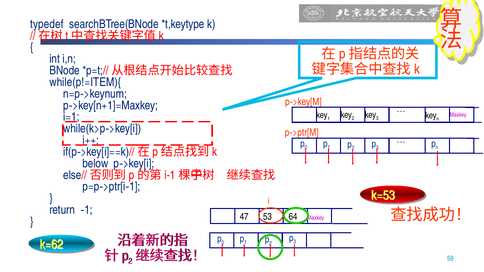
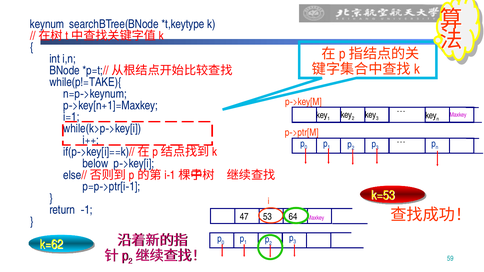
typedef: typedef -> keynum (47, 24)
while(p!=ITEM){: while(p!=ITEM){ -> while(p!=TAKE){ (85, 82)
